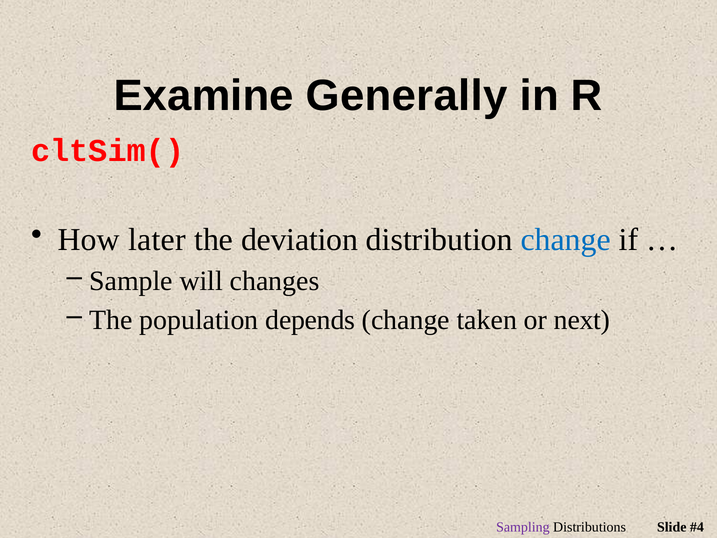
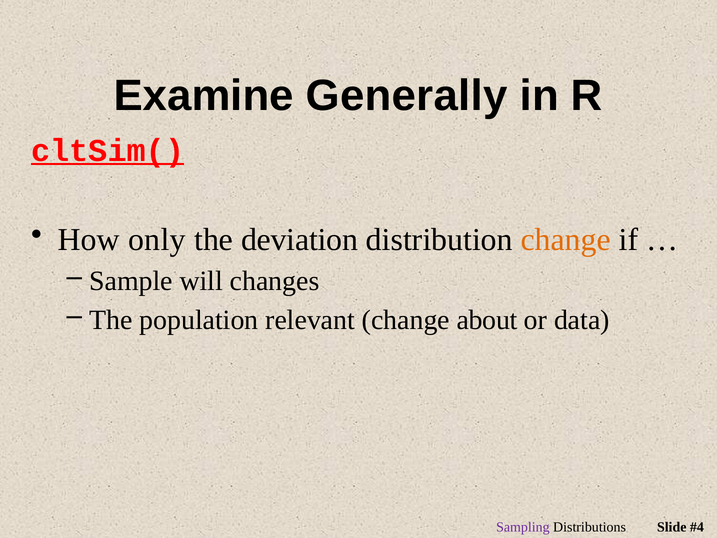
cltSim( underline: none -> present (108, 150)
later: later -> only (157, 240)
change colour: blue -> orange (566, 240)
depends: depends -> relevant (310, 320)
taken: taken -> about (487, 320)
next: next -> data (582, 320)
